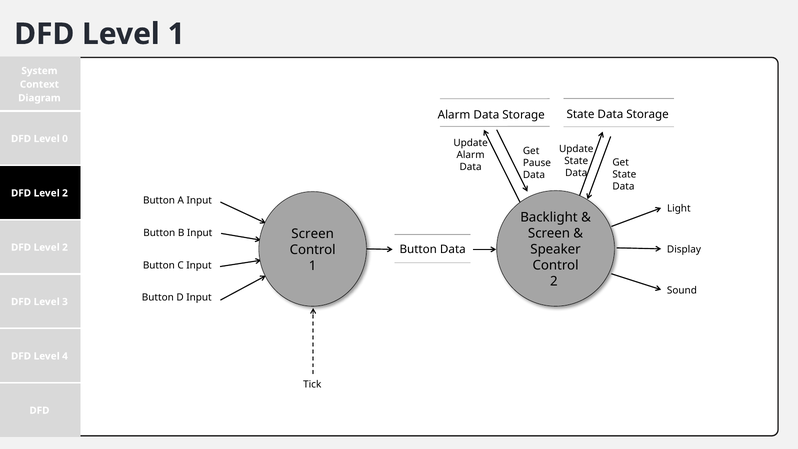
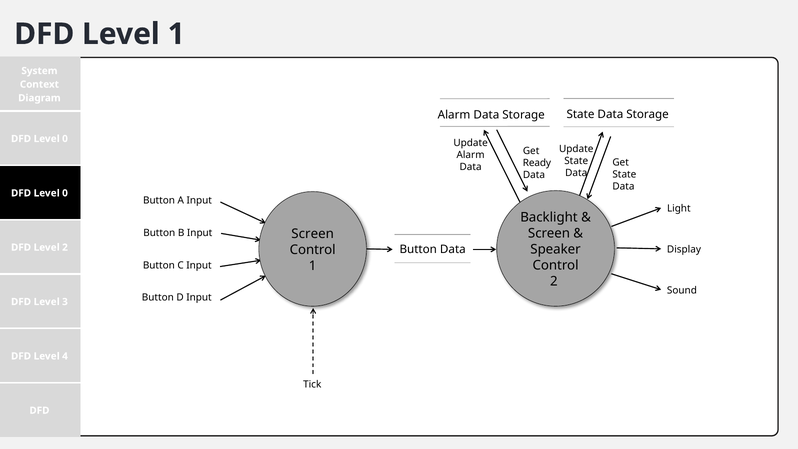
Pause: Pause -> Ready (537, 163)
2: 2 -> 0 (65, 193)
